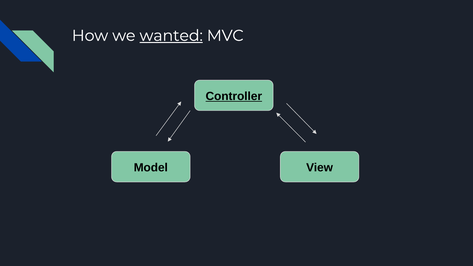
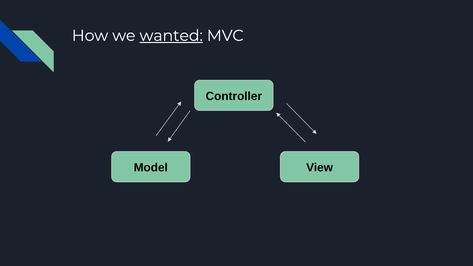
Controller underline: present -> none (234, 96)
